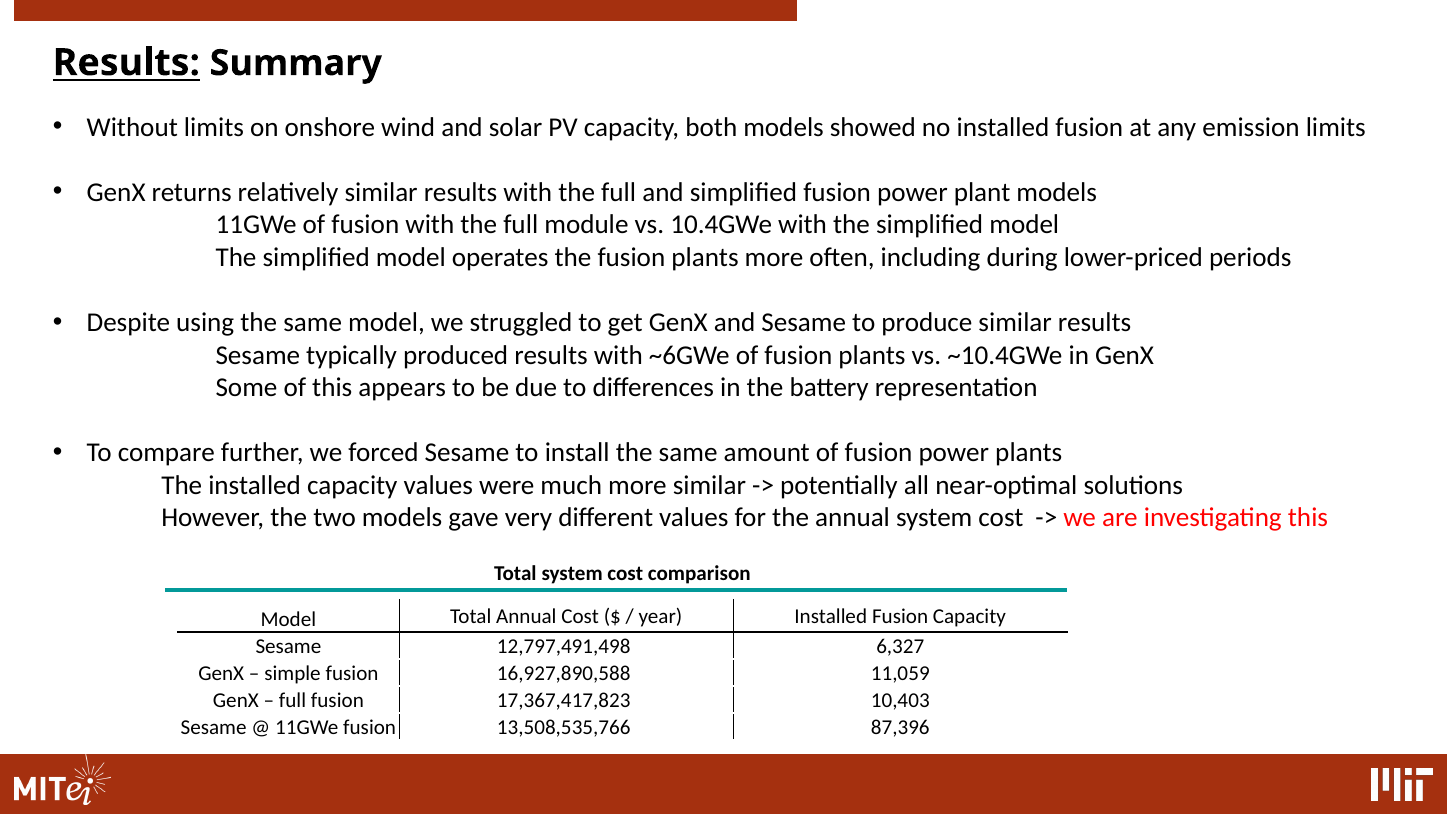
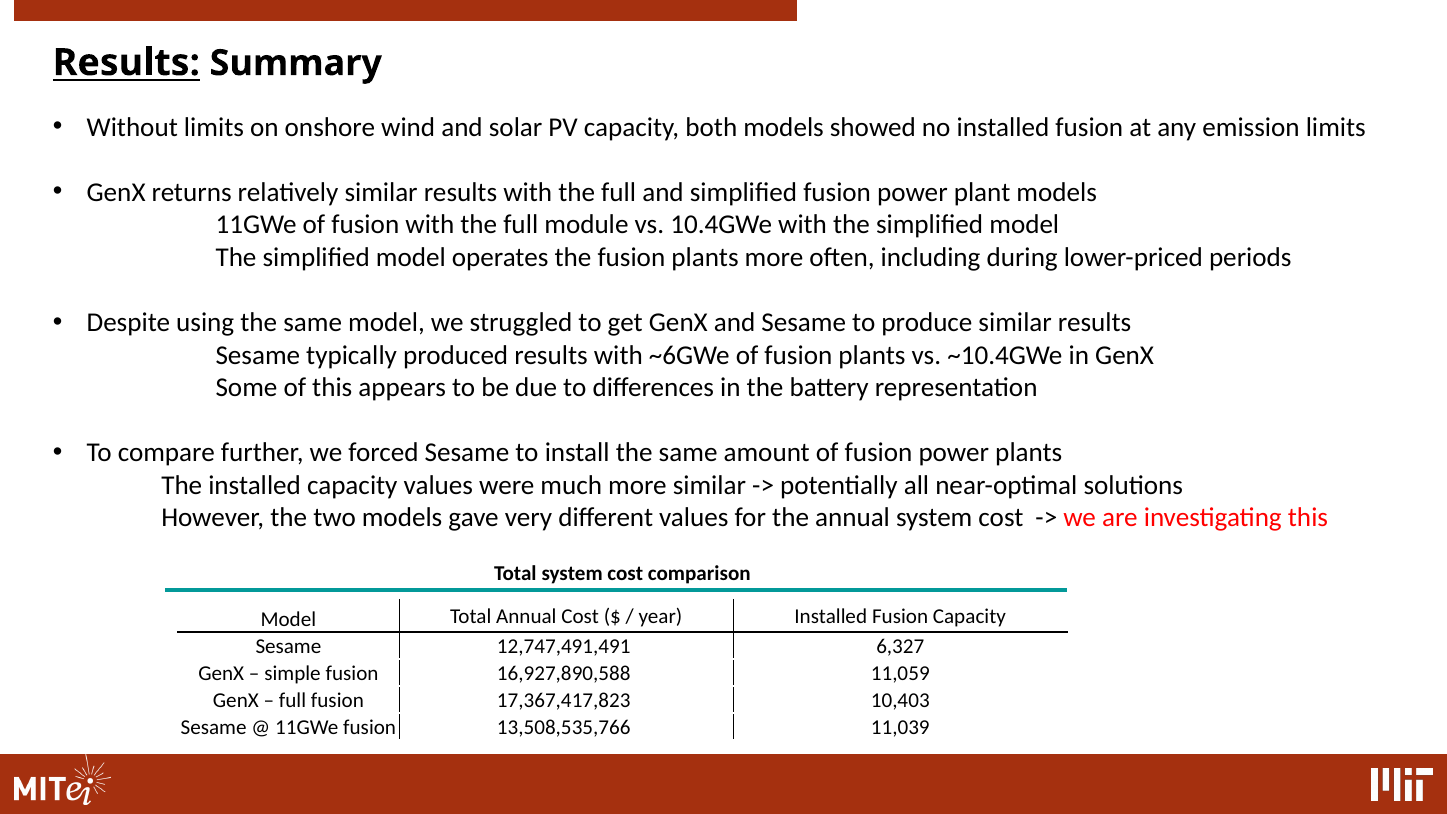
12,797,491,498: 12,797,491,498 -> 12,747,491,491 (564, 646)
87,396: 87,396 -> 11,039 (900, 727)
